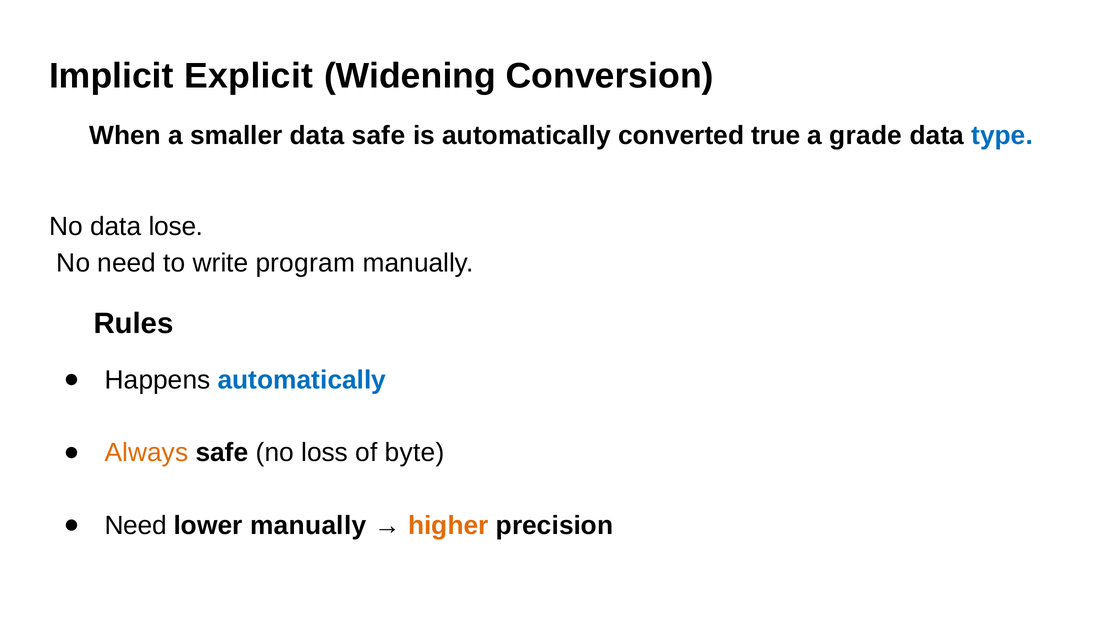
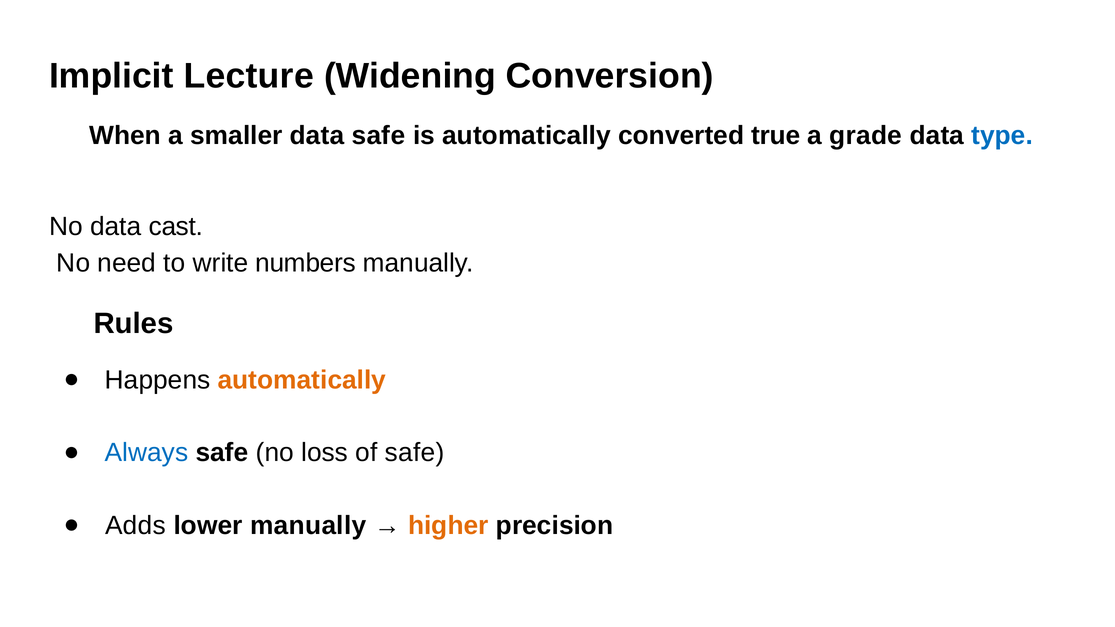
Explicit: Explicit -> Lecture (249, 76)
lose: lose -> cast (176, 227)
program: program -> numbers (306, 263)
automatically colour: blue -> orange (302, 380)
Always colour: orange -> blue (147, 453)
of byte: byte -> safe (415, 453)
Need: Need -> Adds (136, 526)
